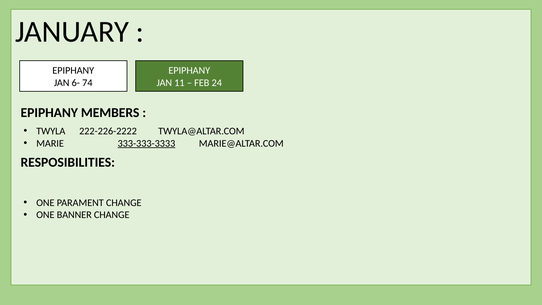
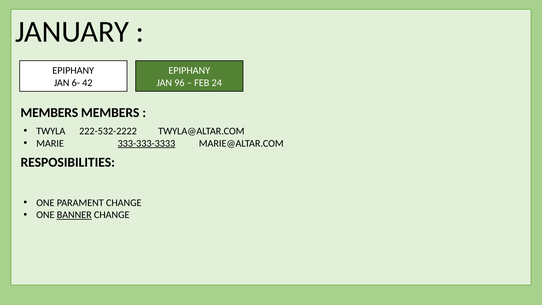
74: 74 -> 42 (87, 83)
11: 11 -> 96 (179, 83)
EPIPHANY: EPIPHANY -> MEMBERS (49, 113)
222-226-2222: 222-226-2222 -> 222-532-2222 (108, 131)
BANNER underline: none -> present (74, 215)
